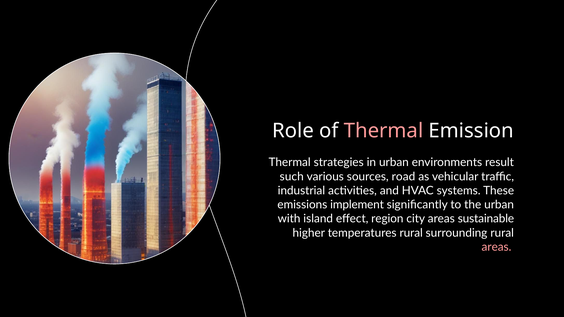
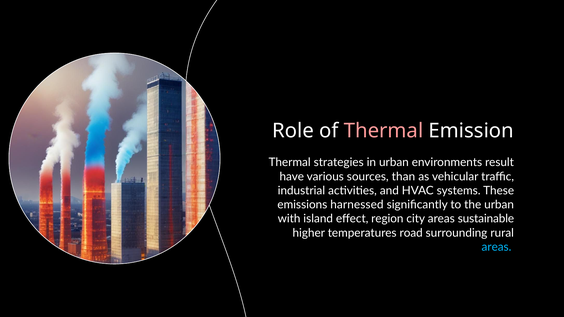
such: such -> have (292, 177)
road: road -> than (403, 177)
implement: implement -> harnessed (357, 205)
temperatures rural: rural -> road (411, 233)
areas colour: pink -> light blue (496, 247)
